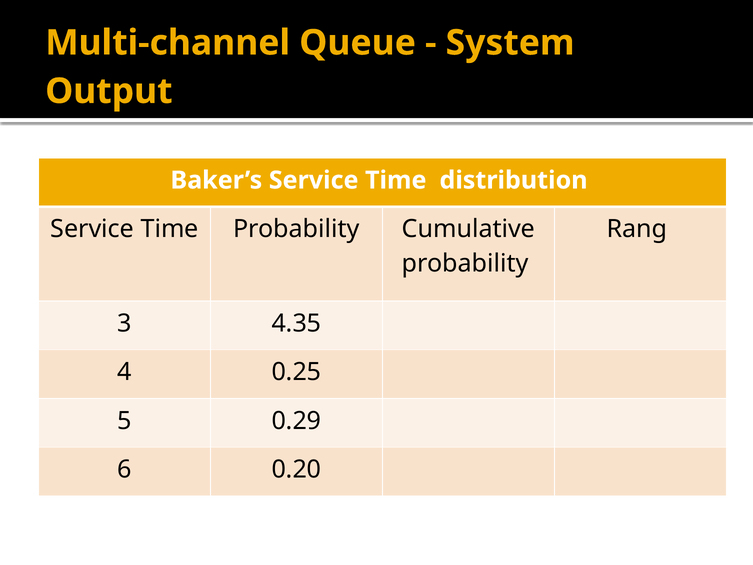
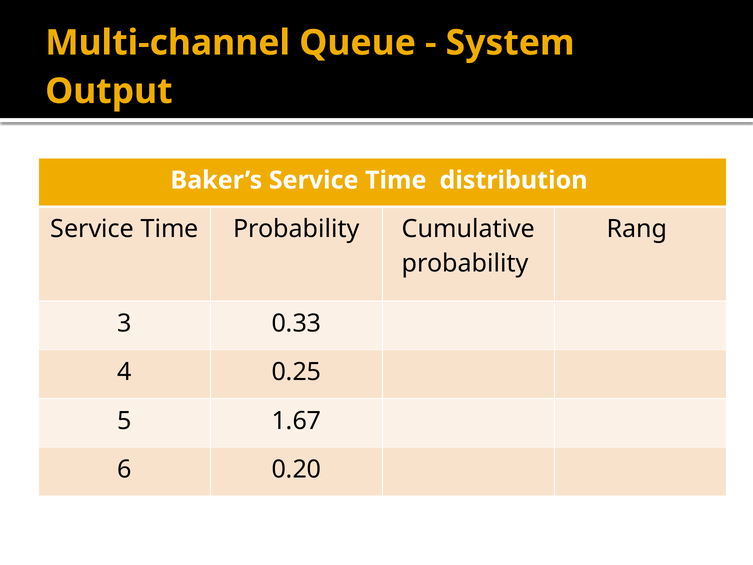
4.35: 4.35 -> 0.33 (296, 323)
0.29: 0.29 -> 1.67 (296, 421)
